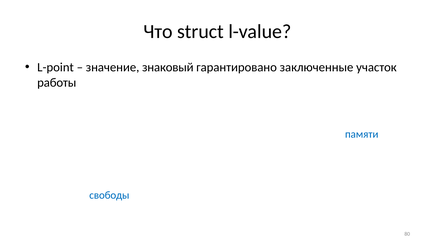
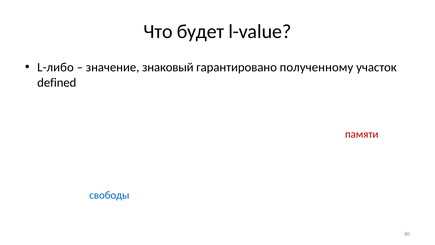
struct: struct -> будет (201, 32)
L-point: L-point -> L-либо (55, 67)
заключенные: заключенные -> полученному (316, 67)
работы: работы -> defined (57, 82)
памяти colour: blue -> red (362, 134)
